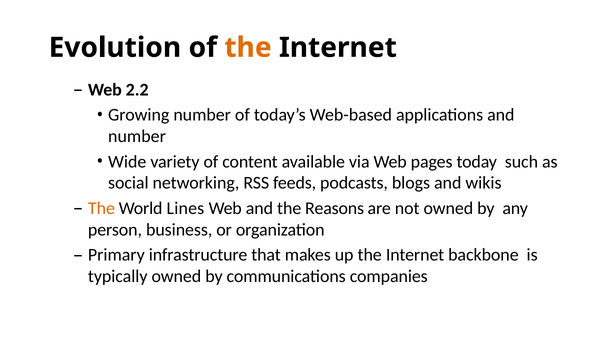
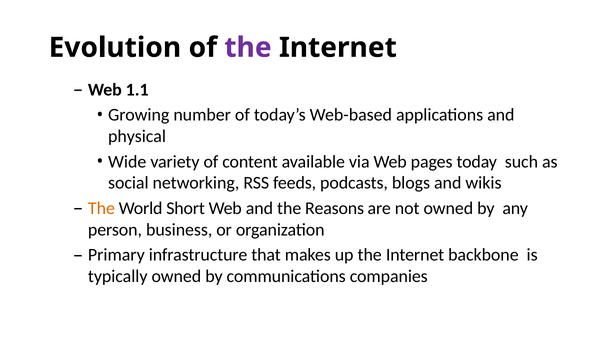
the colour: orange -> purple (248, 48)
2.2: 2.2 -> 1.1 (137, 90)
number: number -> physical (137, 137)
Lines: Lines -> Short (186, 208)
